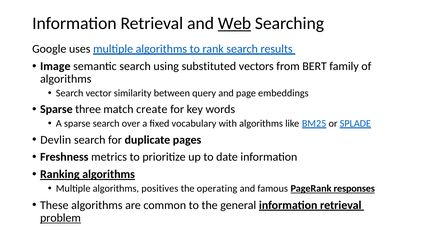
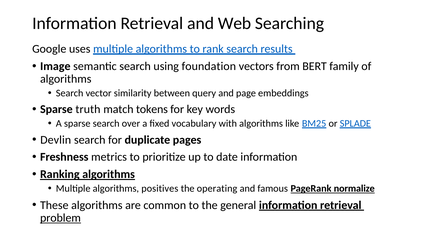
Web underline: present -> none (235, 23)
substituted: substituted -> foundation (209, 66)
three: three -> truth (88, 109)
create: create -> tokens (152, 109)
responses: responses -> normalize (354, 189)
